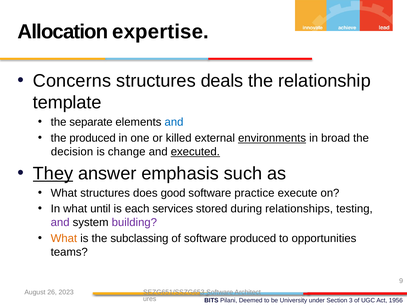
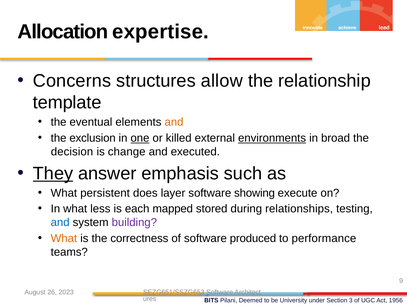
deals: deals -> allow (222, 81)
separate: separate -> eventual (91, 122)
and colour: blue -> orange (174, 122)
the produced: produced -> exclusion (93, 138)
one underline: none -> present (140, 138)
executed underline: present -> none (195, 151)
What structures: structures -> persistent (105, 192)
good: good -> layer (173, 192)
practice: practice -> showing (255, 192)
until: until -> less (100, 208)
services: services -> mapped (173, 208)
and colour: purple -> blue (60, 222)
subclassing: subclassing -> correctness (139, 238)
opportunities: opportunities -> performance (324, 238)
